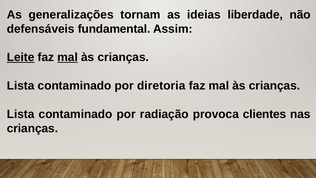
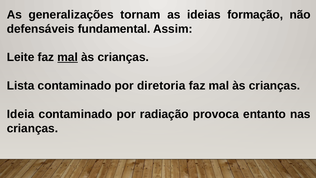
liberdade: liberdade -> formação (255, 15)
Leite underline: present -> none (21, 57)
Lista: Lista -> Ideia (21, 114)
clientes: clientes -> entanto (265, 114)
